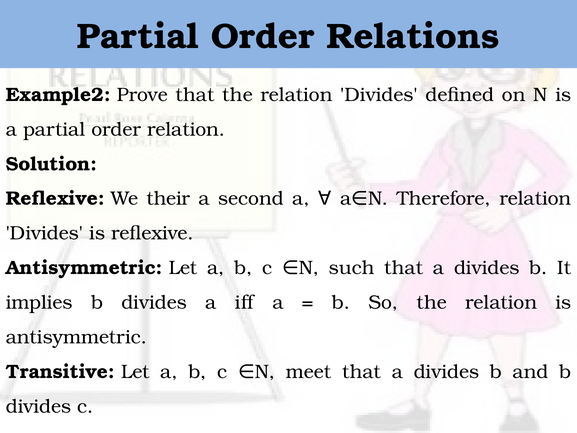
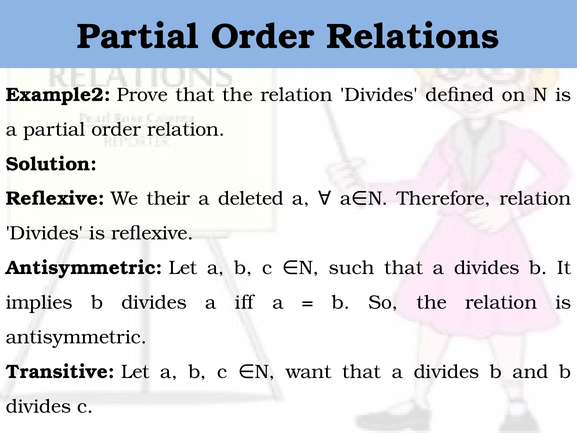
second: second -> deleted (251, 199)
meet: meet -> want (309, 372)
